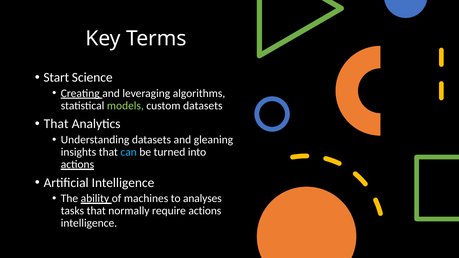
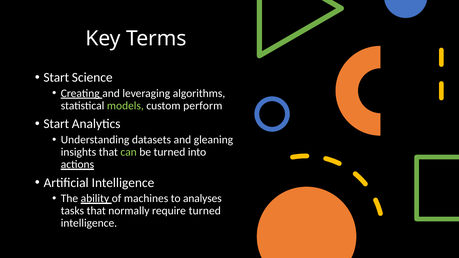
custom datasets: datasets -> perform (203, 106)
That: That -> Start (56, 124)
can colour: light blue -> light green (129, 152)
require actions: actions -> turned (205, 211)
